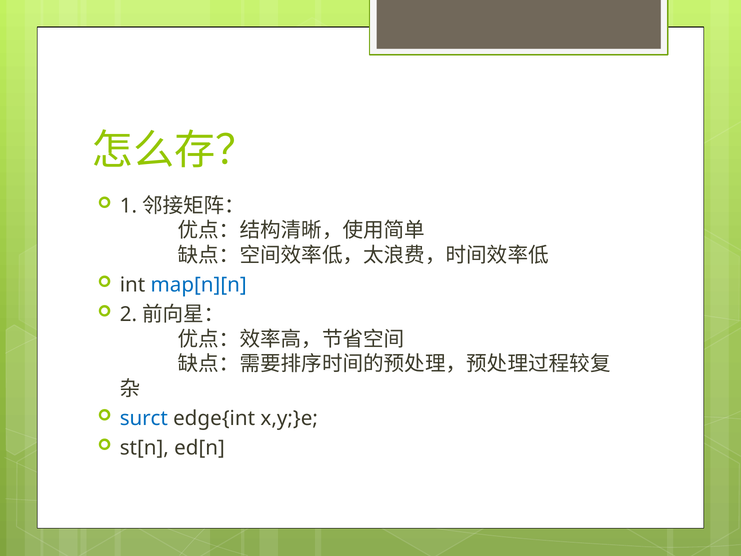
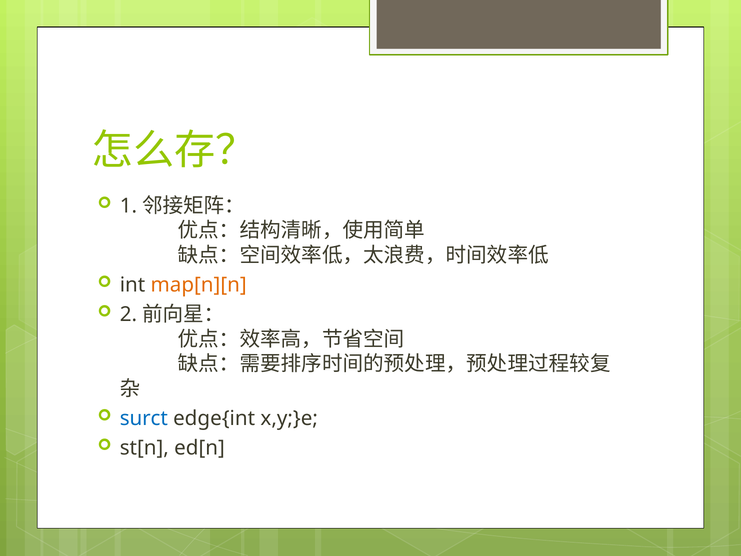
map[n][n colour: blue -> orange (199, 285)
